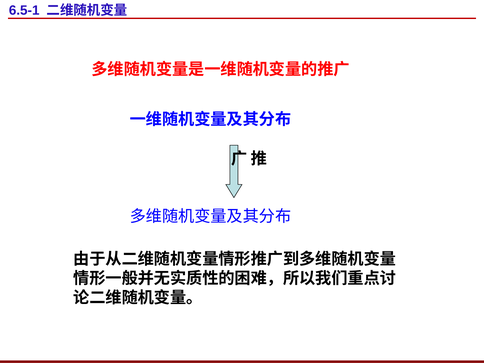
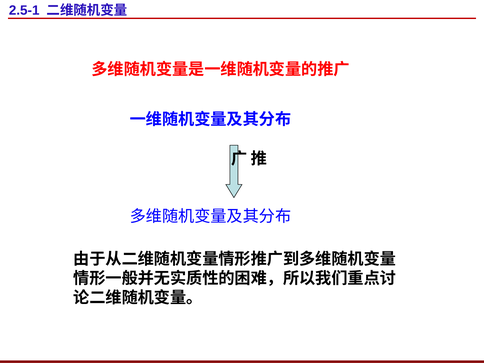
6.5-1: 6.5-1 -> 2.5-1 (24, 10)
